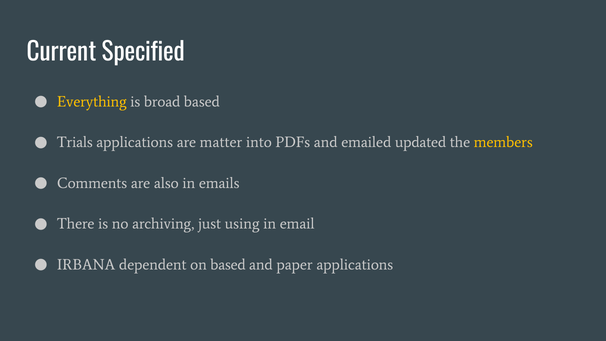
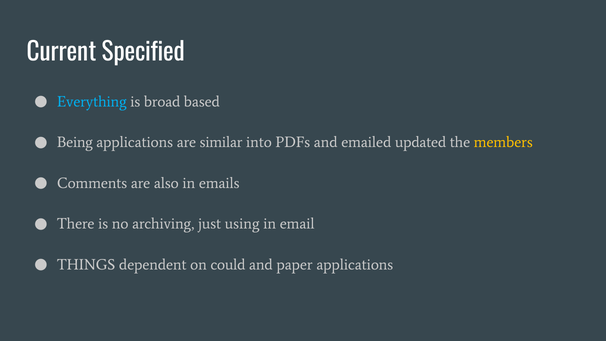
Everything colour: yellow -> light blue (92, 102)
Trials: Trials -> Being (75, 142)
matter: matter -> similar (221, 142)
IRBANA: IRBANA -> THINGS (86, 265)
on based: based -> could (228, 265)
